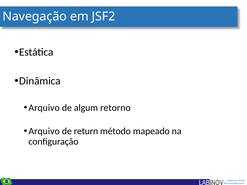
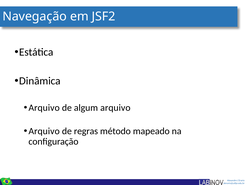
algum retorno: retorno -> arquivo (115, 108)
return: return -> regras (86, 131)
